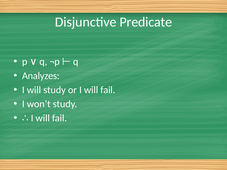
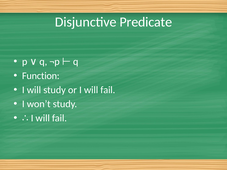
Analyzes: Analyzes -> Function (41, 76)
